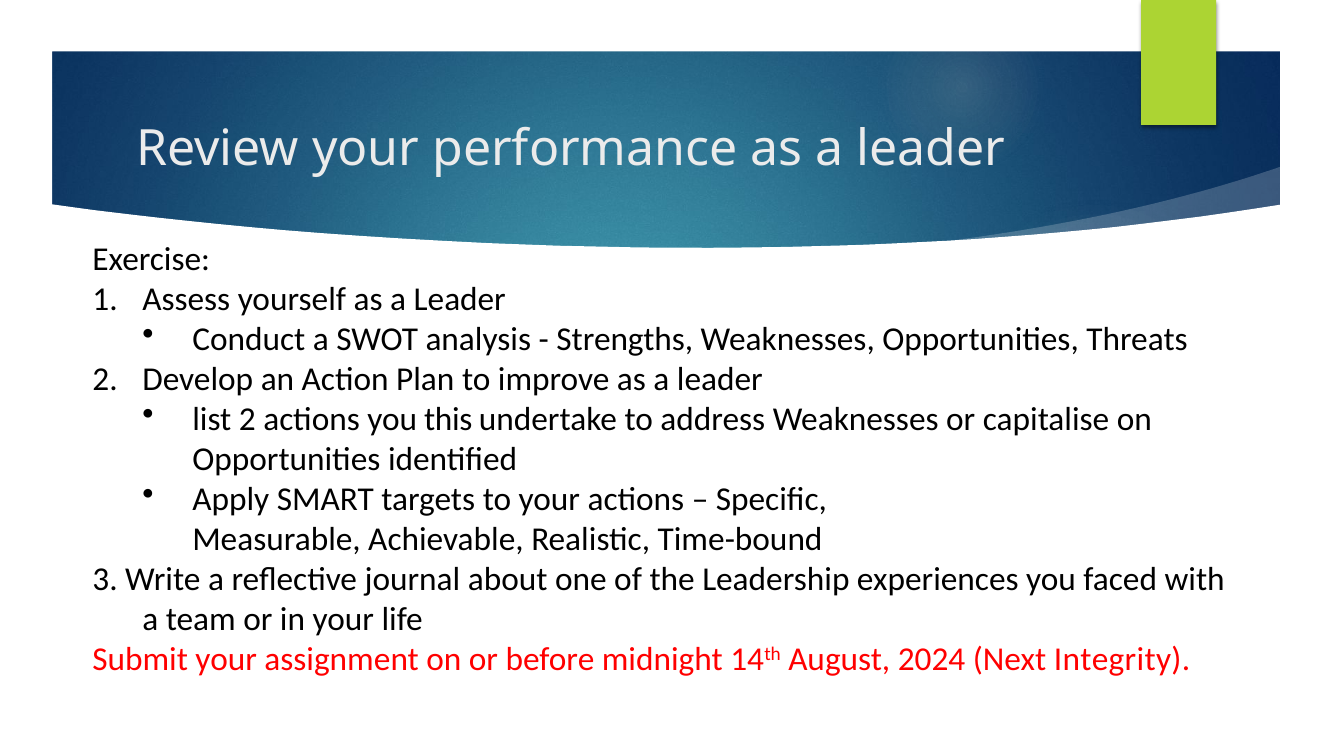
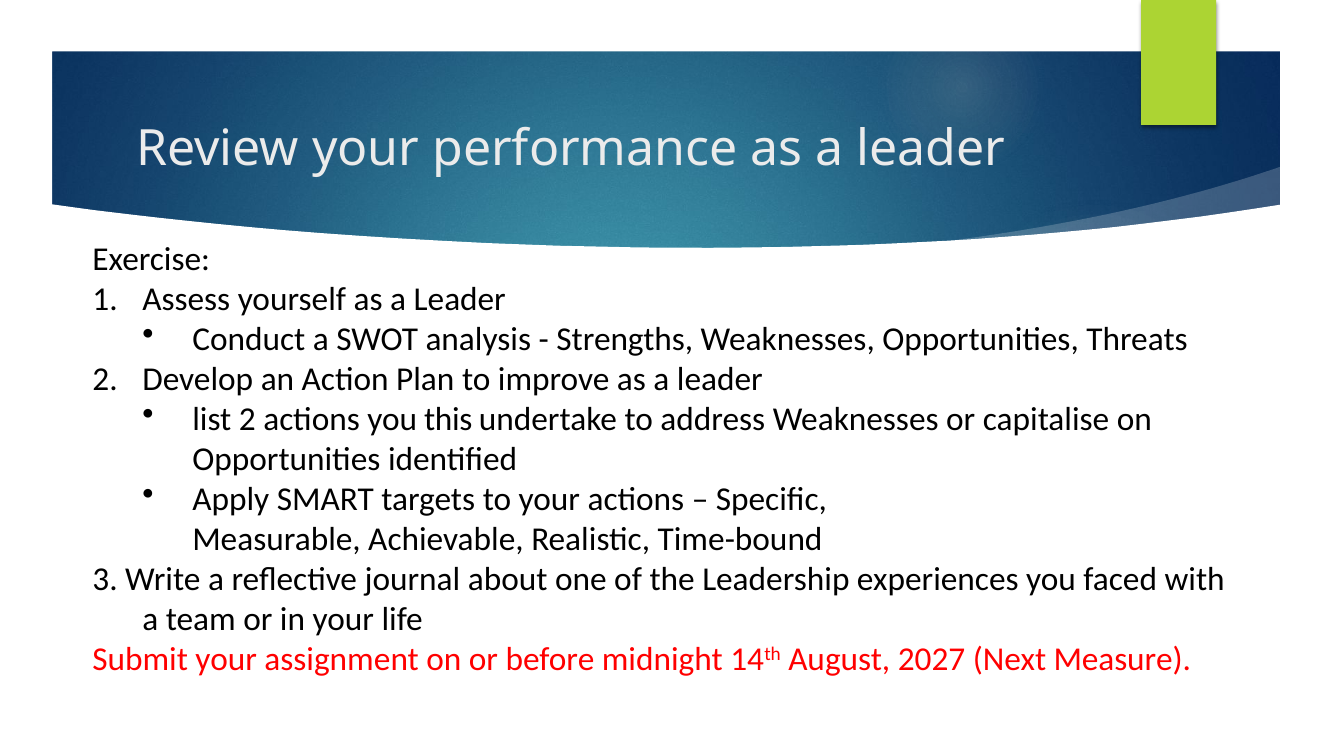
2024: 2024 -> 2027 (932, 659)
Integrity: Integrity -> Measure (1122, 659)
